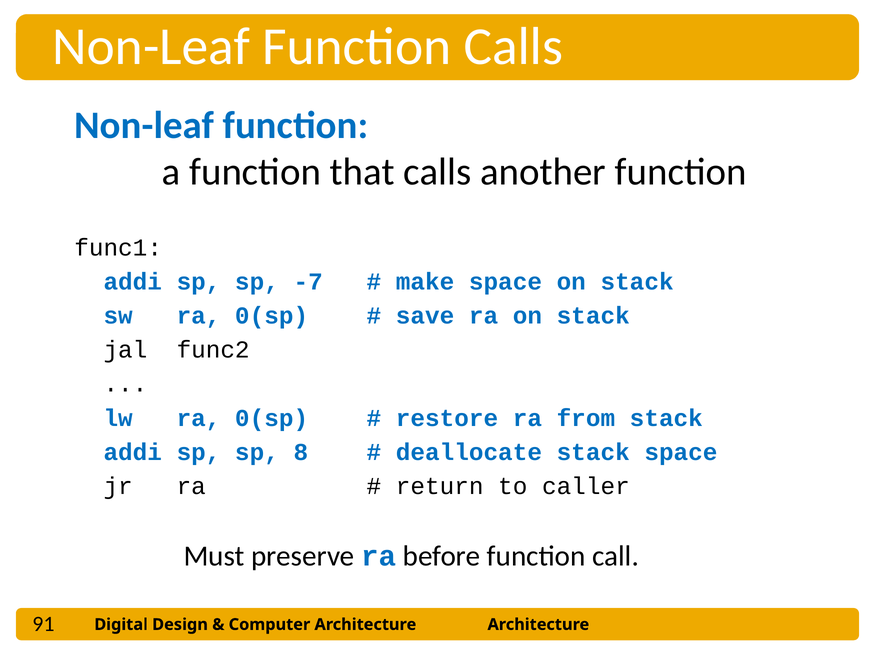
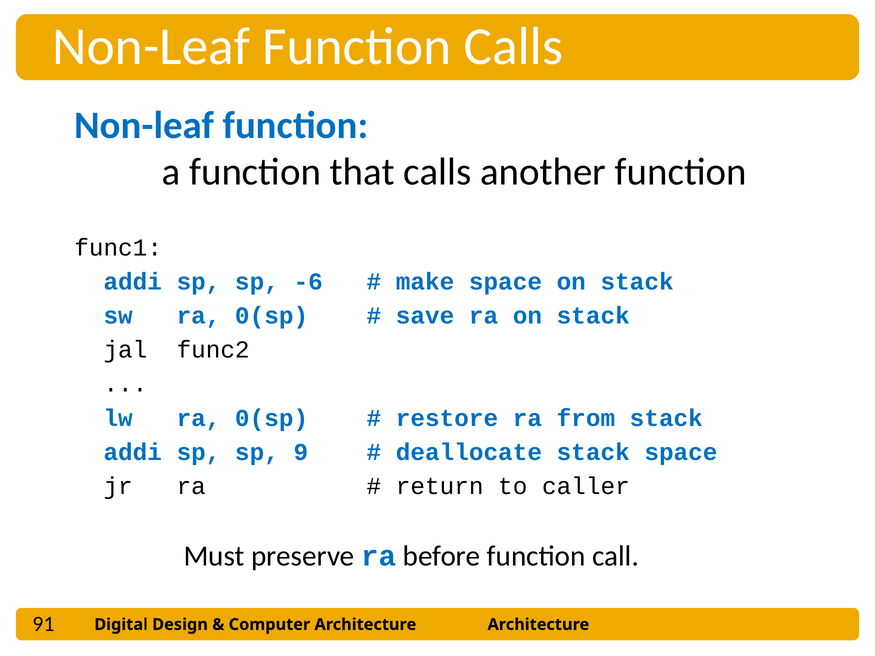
-7: -7 -> -6 (308, 282)
8: 8 -> 9 (301, 452)
